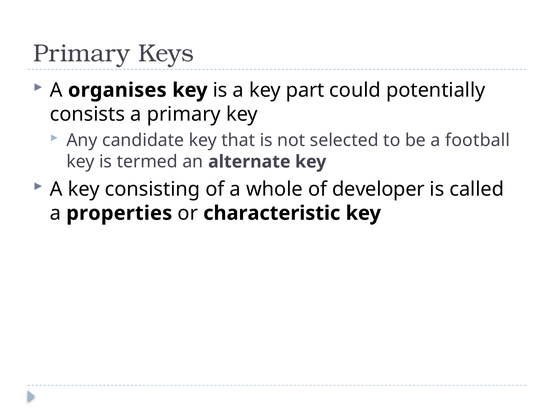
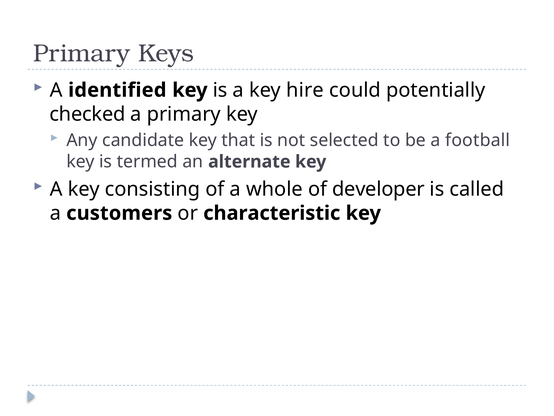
organises: organises -> identified (117, 90)
part: part -> hire (305, 90)
consists: consists -> checked (88, 114)
properties: properties -> customers (119, 213)
